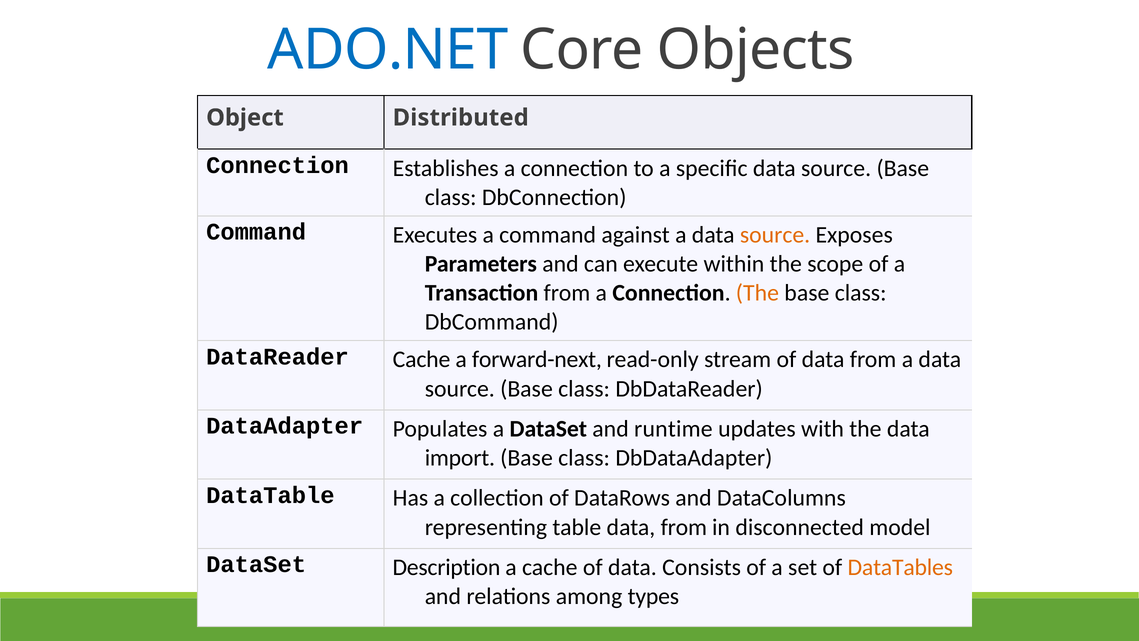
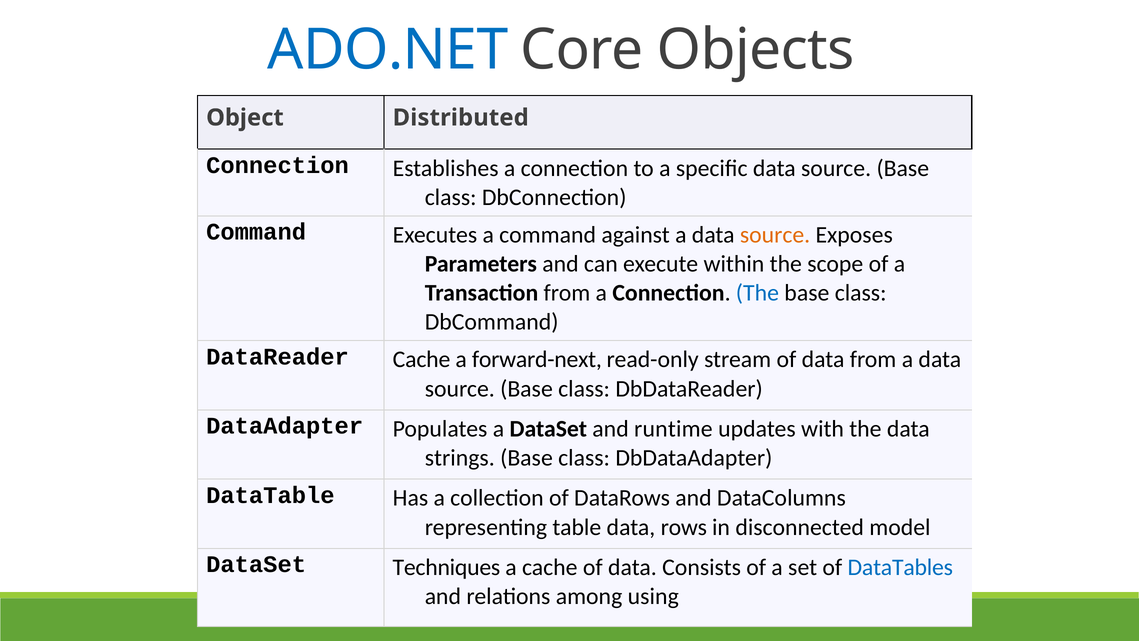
The colour: orange -> blue (757, 293)
import: import -> strings (460, 458)
table data from: from -> rows (684, 527)
Description: Description -> Techniques (446, 567)
DataTables colour: orange -> blue (900, 567)
types: types -> using (653, 596)
